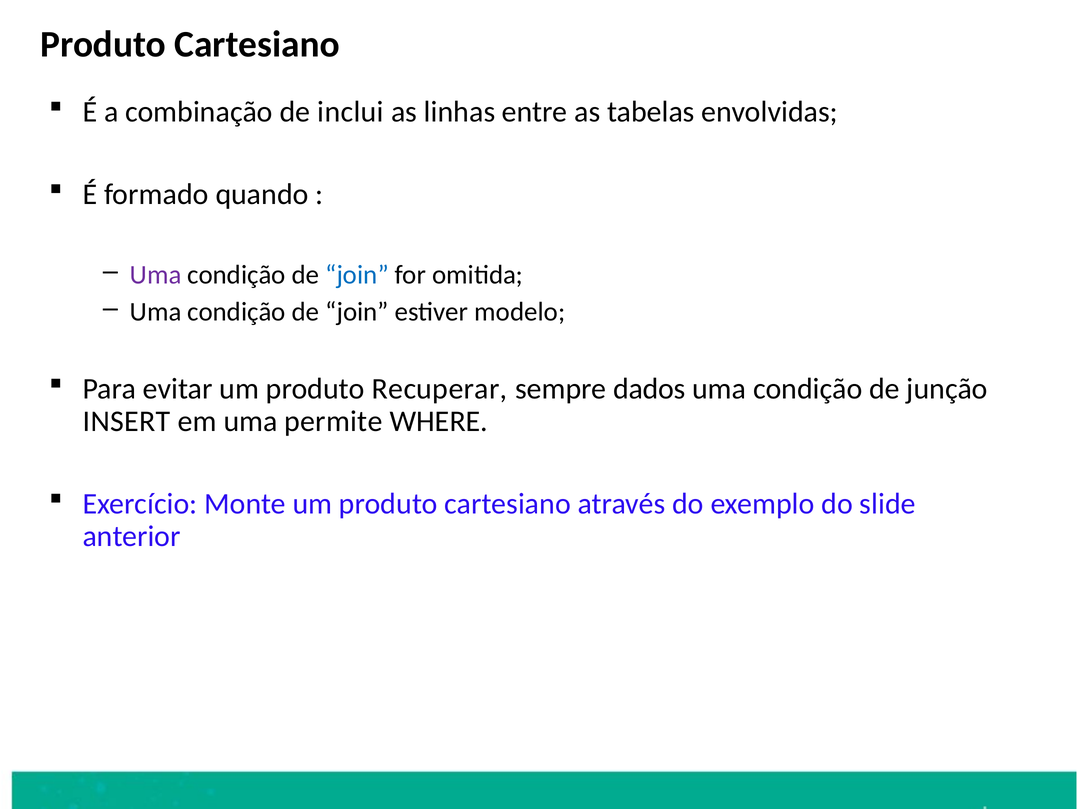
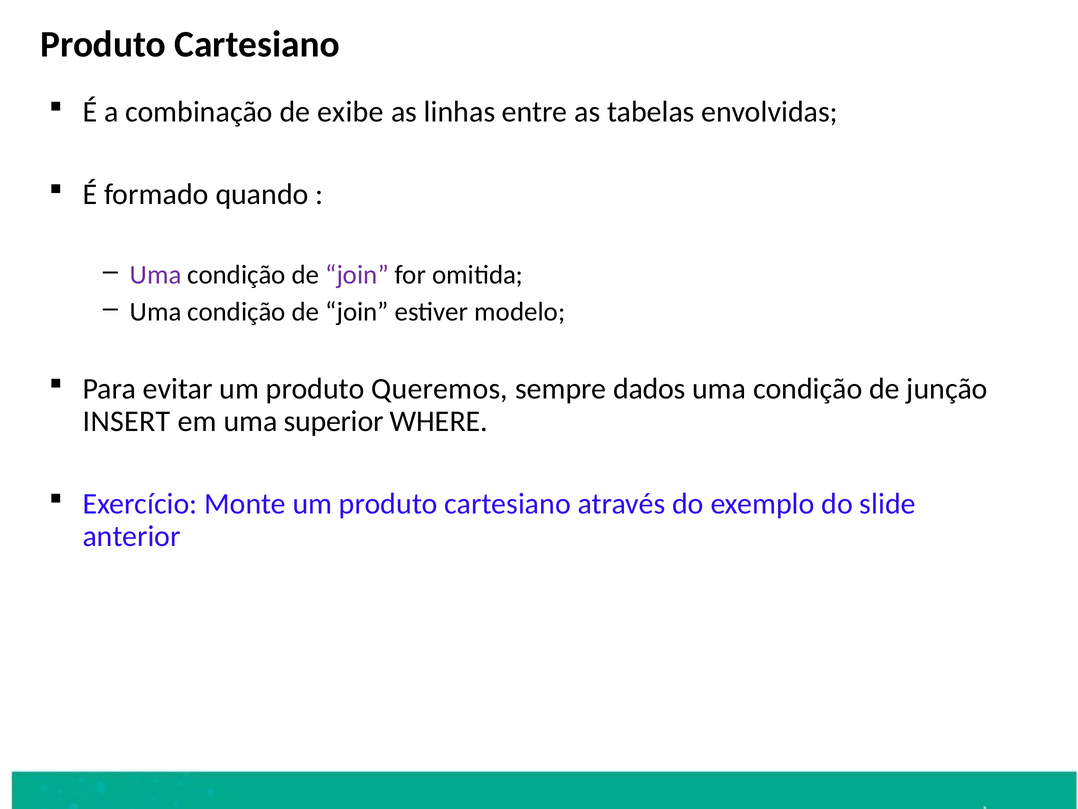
inclui: inclui -> exibe (351, 112)
join colour: blue -> purple (357, 274)
Recuperar: Recuperar -> Queremos (440, 389)
permite: permite -> superior (334, 421)
